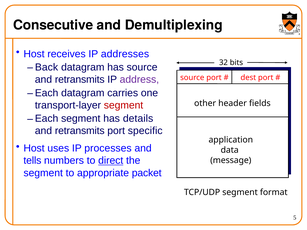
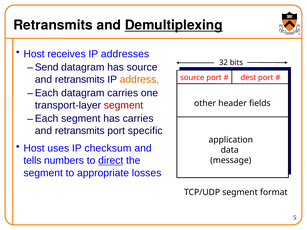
Consecutive: Consecutive -> Retransmits (53, 25)
Demultiplexing underline: none -> present (174, 25)
Back: Back -> Send (47, 67)
address colour: purple -> orange (139, 80)
has details: details -> carries (138, 119)
processes: processes -> checksum (108, 148)
packet: packet -> losses (147, 173)
